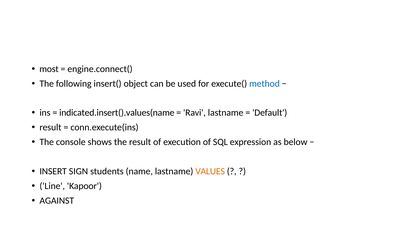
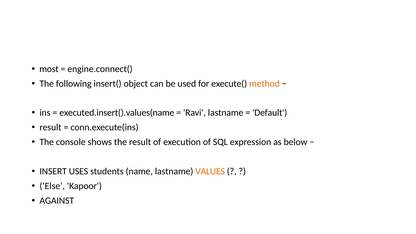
method colour: blue -> orange (264, 84)
indicated.insert().values(name: indicated.insert().values(name -> executed.insert().values(name (117, 113)
SIGN: SIGN -> USES (79, 171)
Line: Line -> Else (52, 186)
